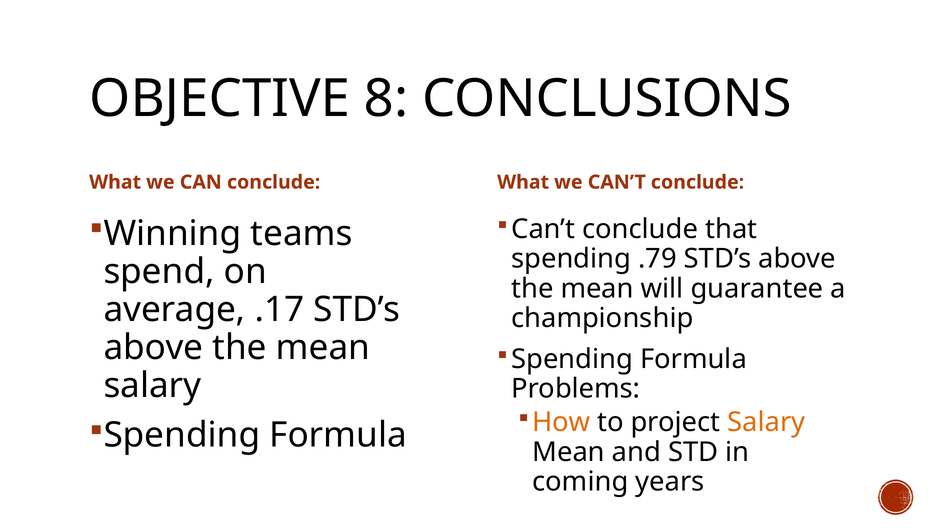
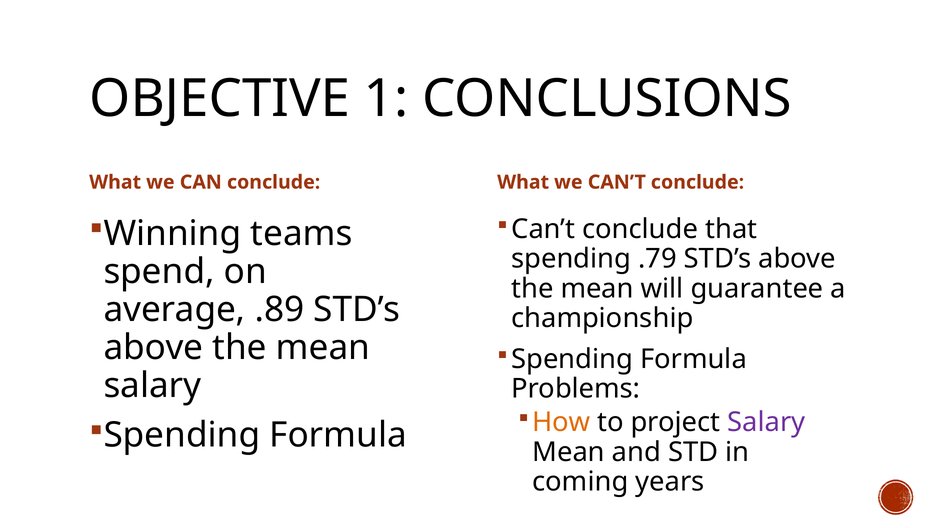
8: 8 -> 1 (386, 99)
.17: .17 -> .89 (279, 310)
Salary colour: orange -> purple (766, 423)
